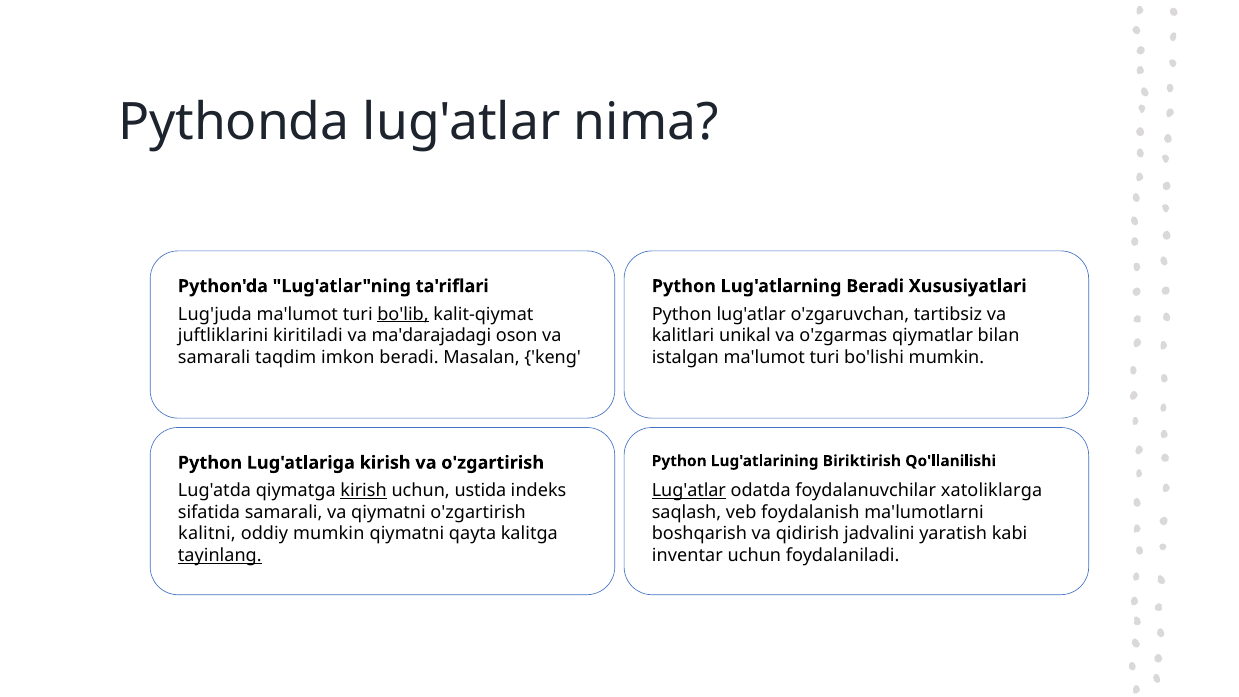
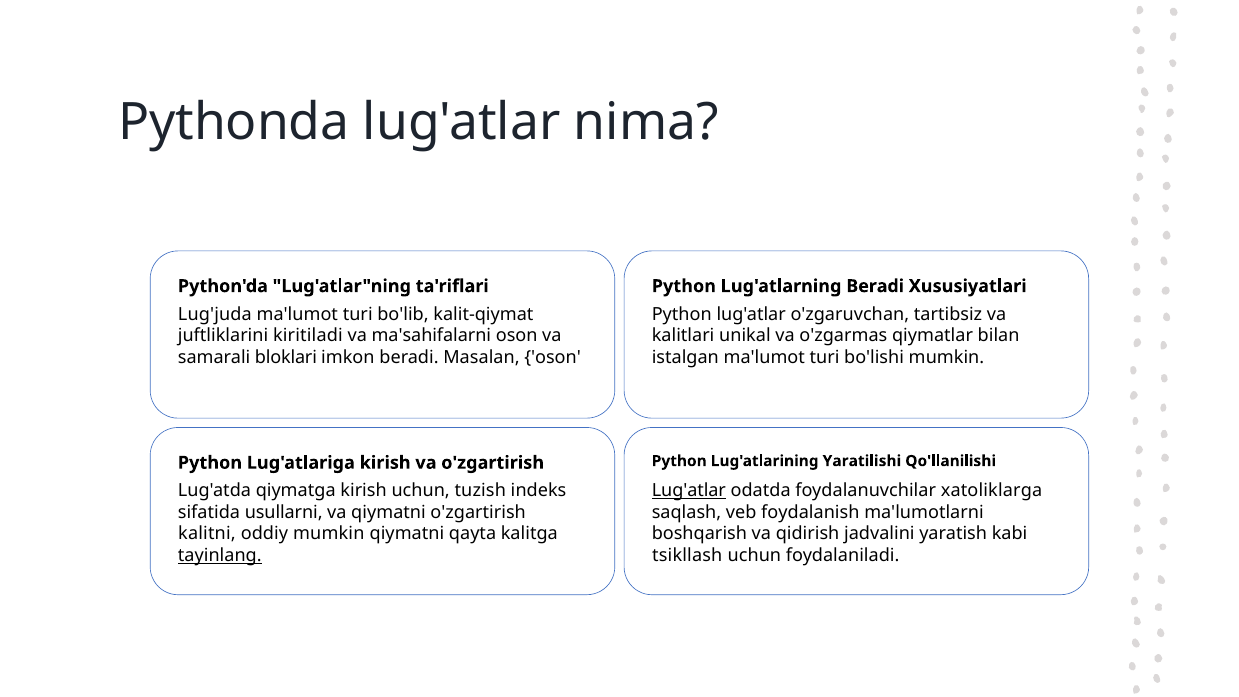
bo'lib underline: present -> none (403, 314)
ma'darajadagi: ma'darajadagi -> ma'sahifalarni (431, 336)
taqdim: taqdim -> bloklari (286, 357)
Masalan keng: keng -> oson (553, 357)
Biriktirish: Biriktirish -> Yaratilishi (862, 461)
kirish underline: present -> none (364, 491)
ustida: ustida -> tuzish (480, 491)
sifatida samarali: samarali -> usullarni (284, 512)
inventar: inventar -> tsikllash (687, 556)
